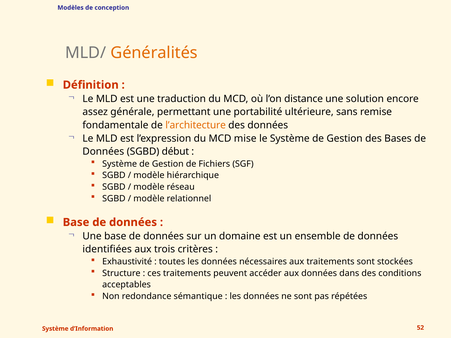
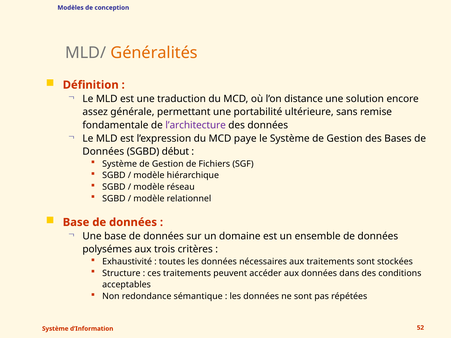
l’architecture colour: orange -> purple (196, 125)
mise: mise -> paye (245, 138)
identifiées: identifiées -> polysémes (107, 250)
